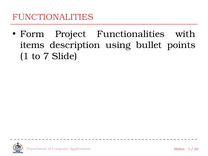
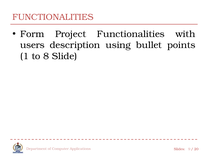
items: items -> users (32, 45)
7: 7 -> 8 (46, 56)
